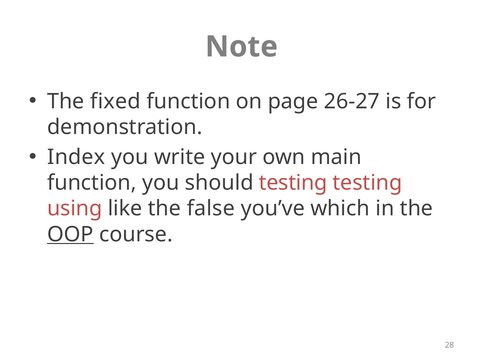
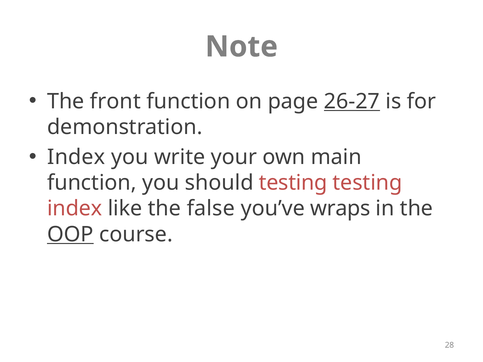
fixed: fixed -> front (115, 101)
26-27 underline: none -> present (352, 101)
using: using -> index (75, 209)
which: which -> wraps (340, 209)
